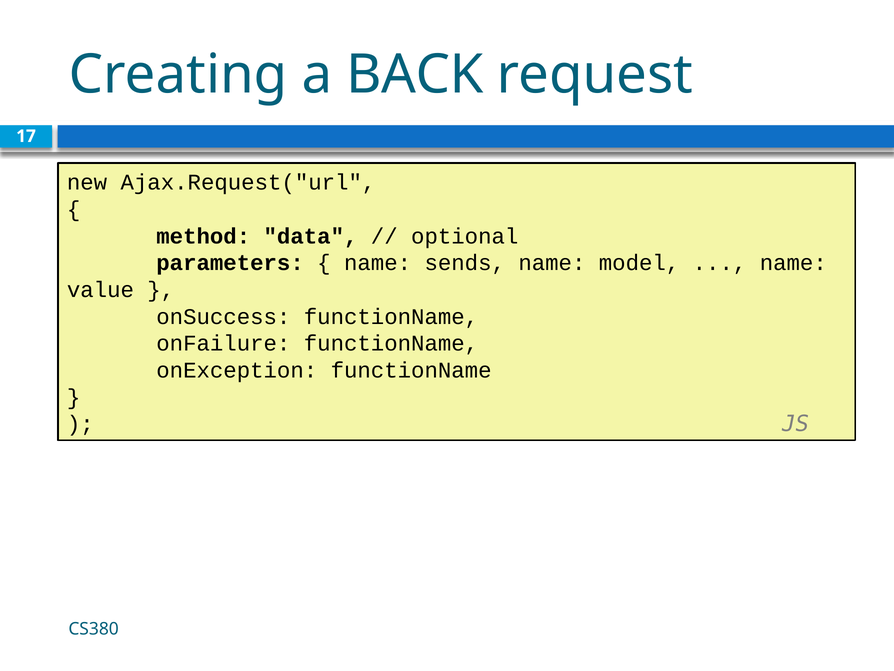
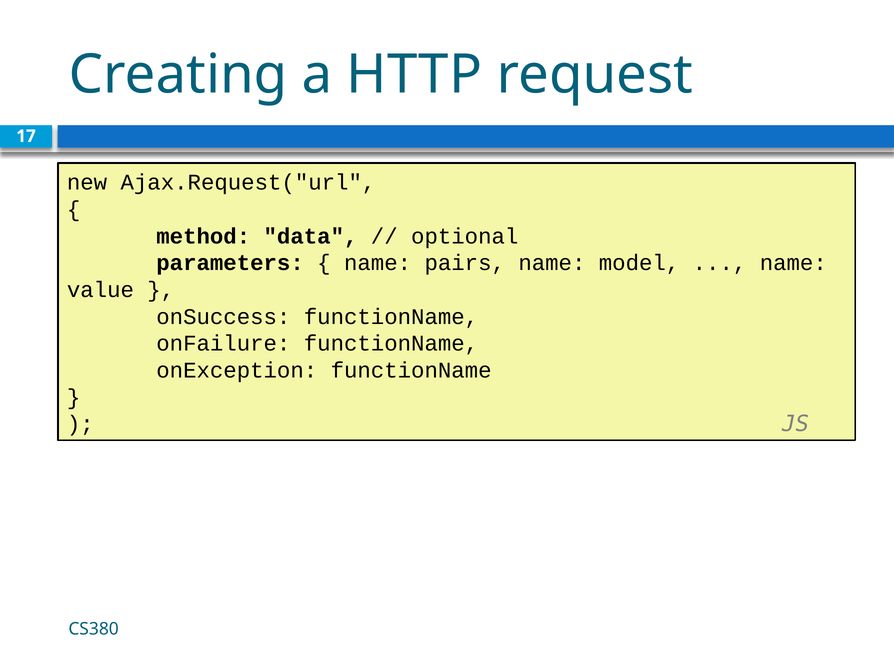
BACK: BACK -> HTTP (414, 75)
sends: sends -> pairs (465, 263)
